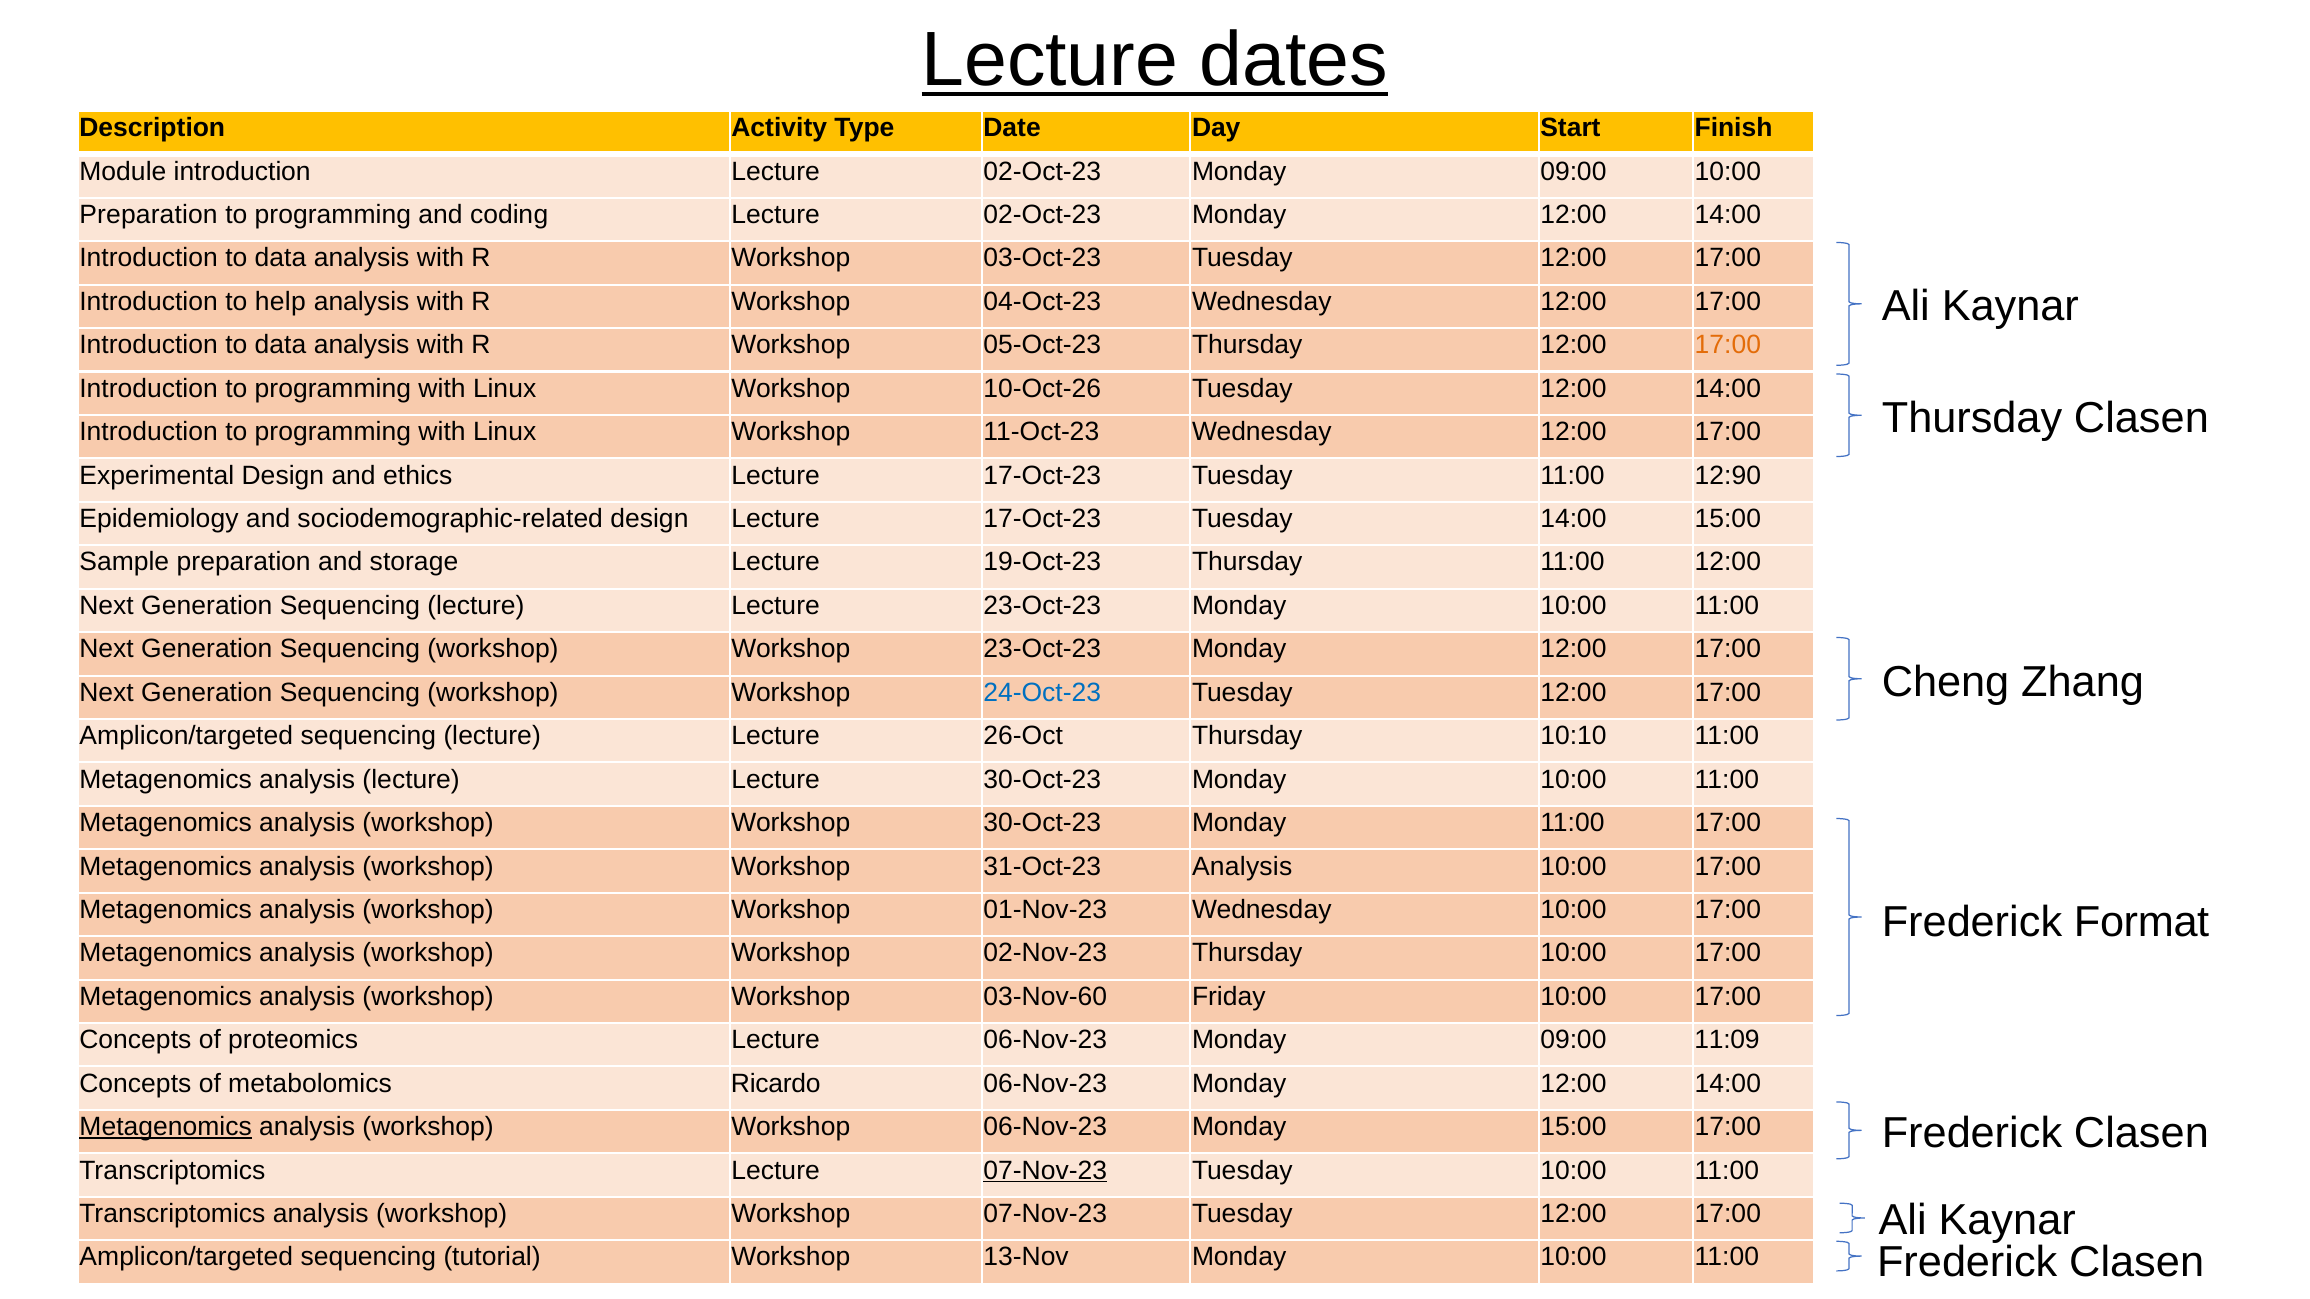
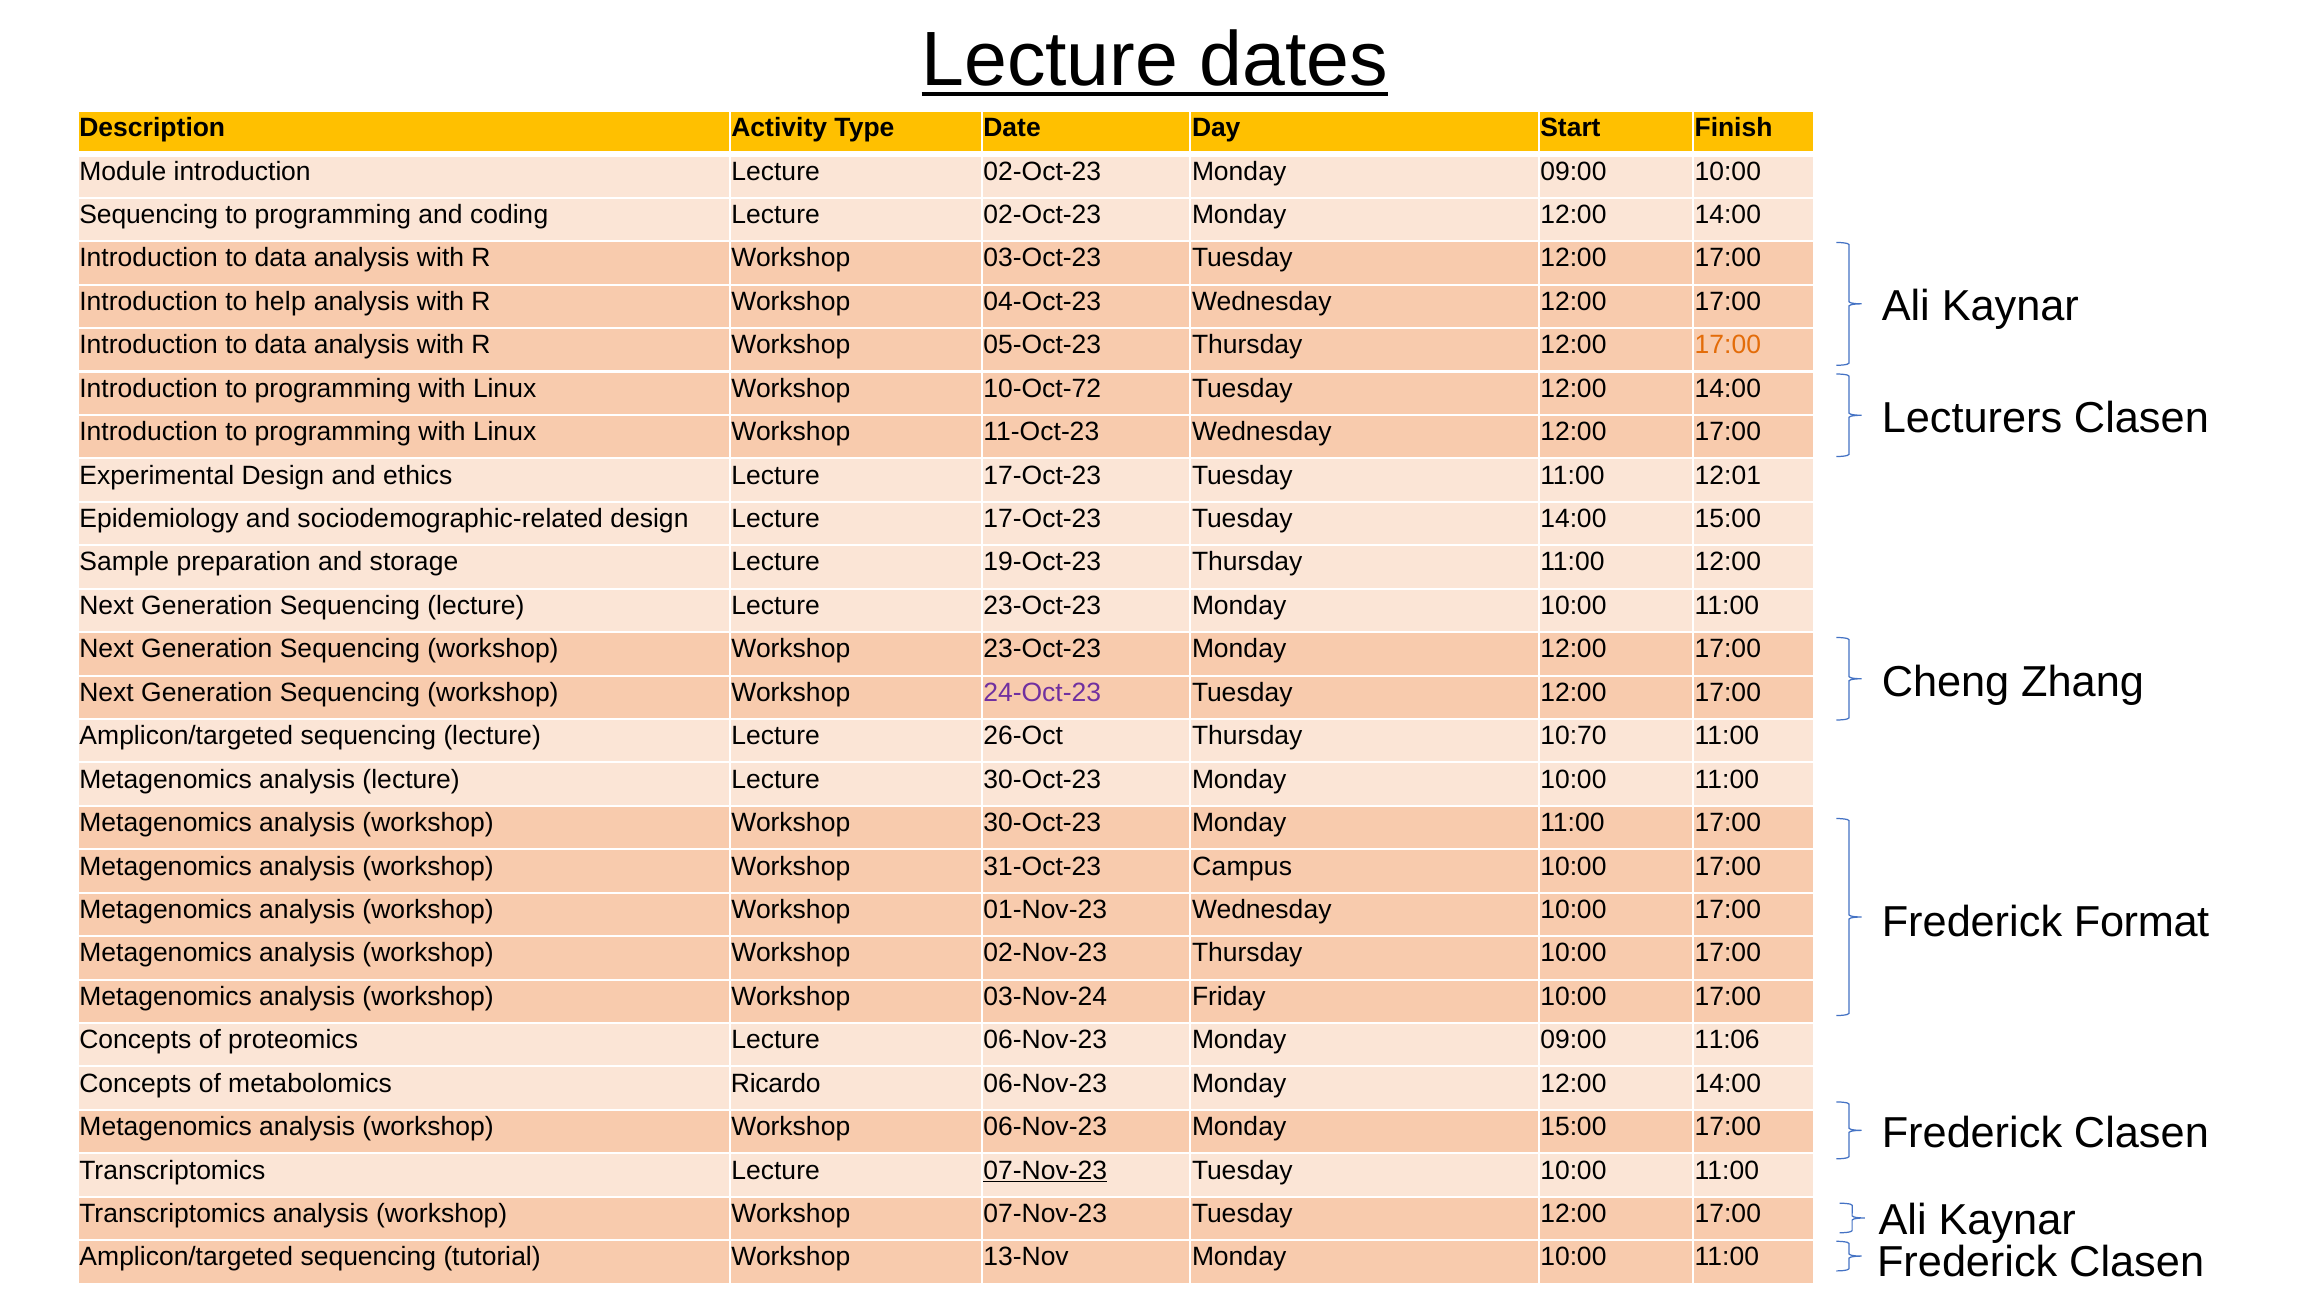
Preparation: Preparation -> Sequencing (149, 215)
10-Oct-26: 10-Oct-26 -> 10-Oct-72 (1042, 389)
Thursday: Thursday -> Lecturers (1972, 418)
12:90: 12:90 -> 12:01 (1728, 475)
24-Oct-23 colour: blue -> purple (1042, 693)
10:10: 10:10 -> 10:70 (1573, 736)
31-Oct-23 Analysis: Analysis -> Campus (1242, 867)
03-Nov-60: 03-Nov-60 -> 03-Nov-24 (1045, 997)
11:09: 11:09 -> 11:06 (1727, 1040)
Metagenomics underline: present -> none (166, 1127)
